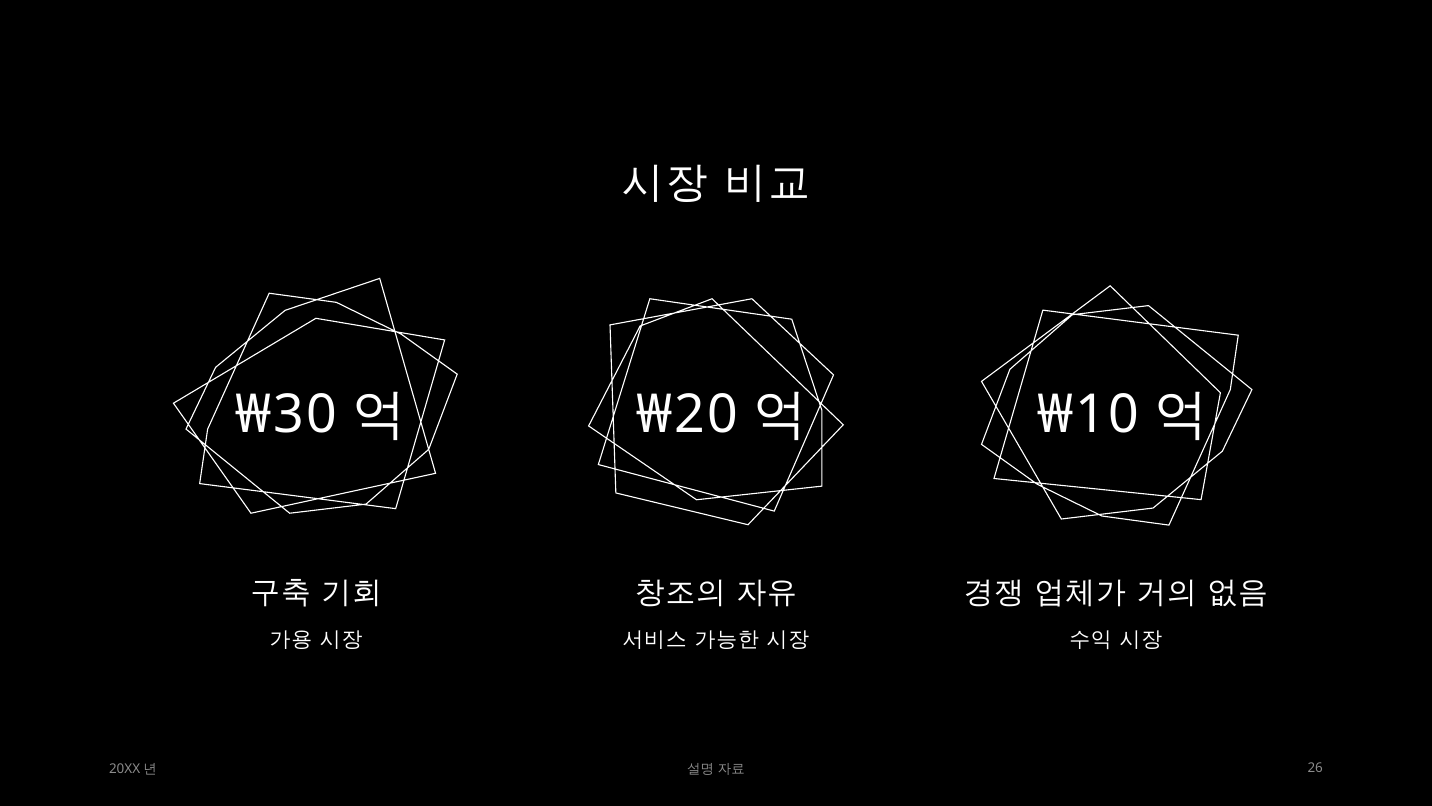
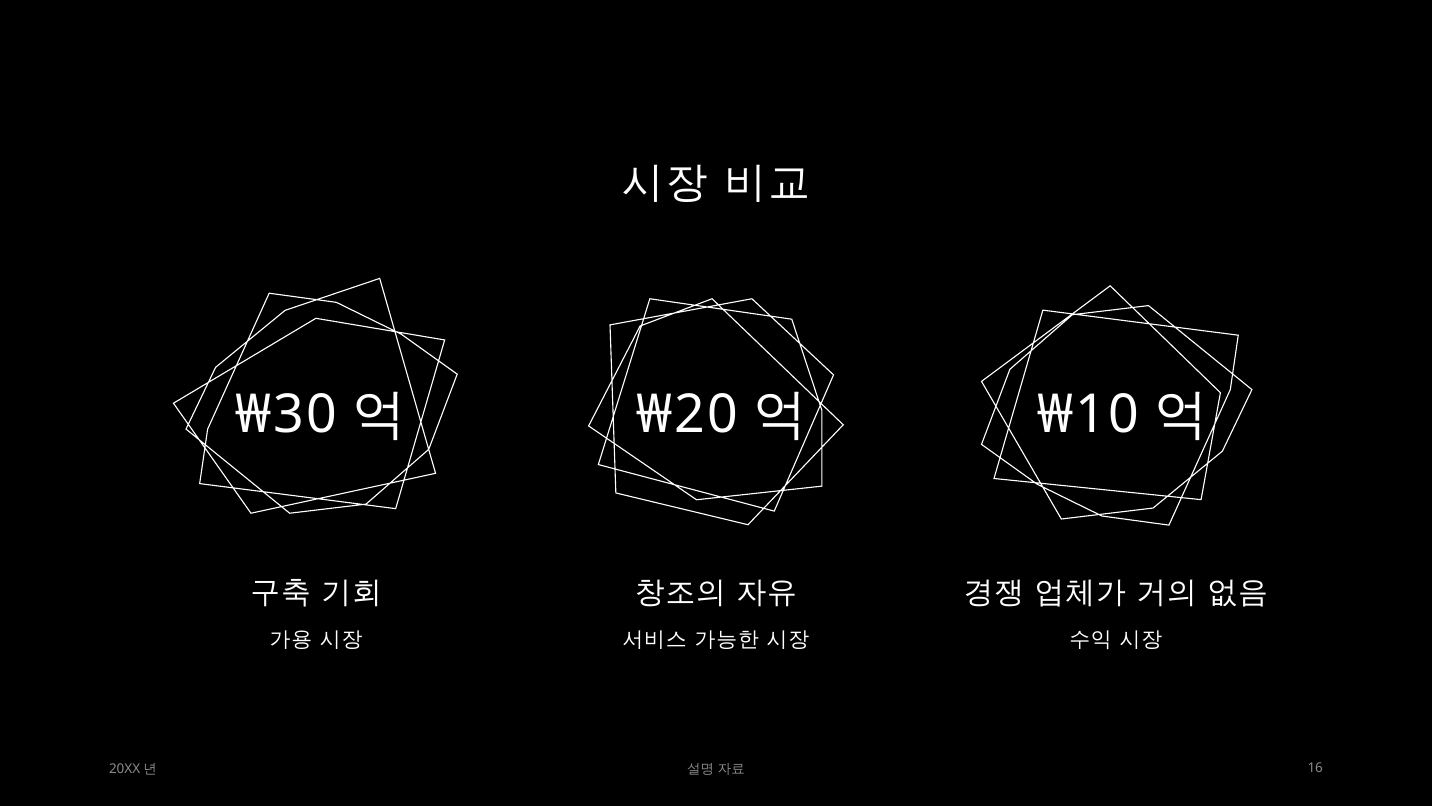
26: 26 -> 16 (1315, 768)
